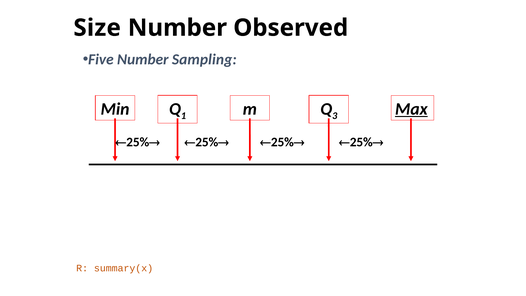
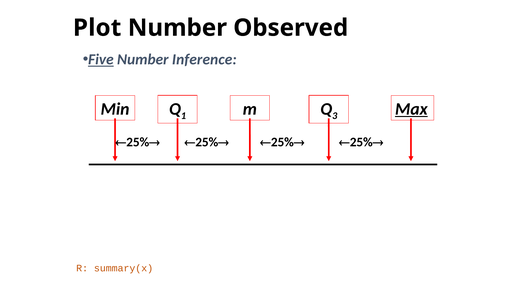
Size: Size -> Plot (97, 28)
Five underline: none -> present (101, 59)
Sampling: Sampling -> Inference (204, 59)
